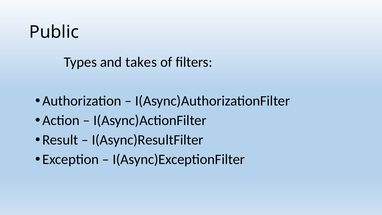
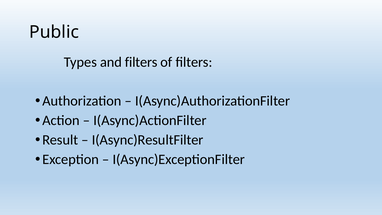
and takes: takes -> filters (141, 62)
